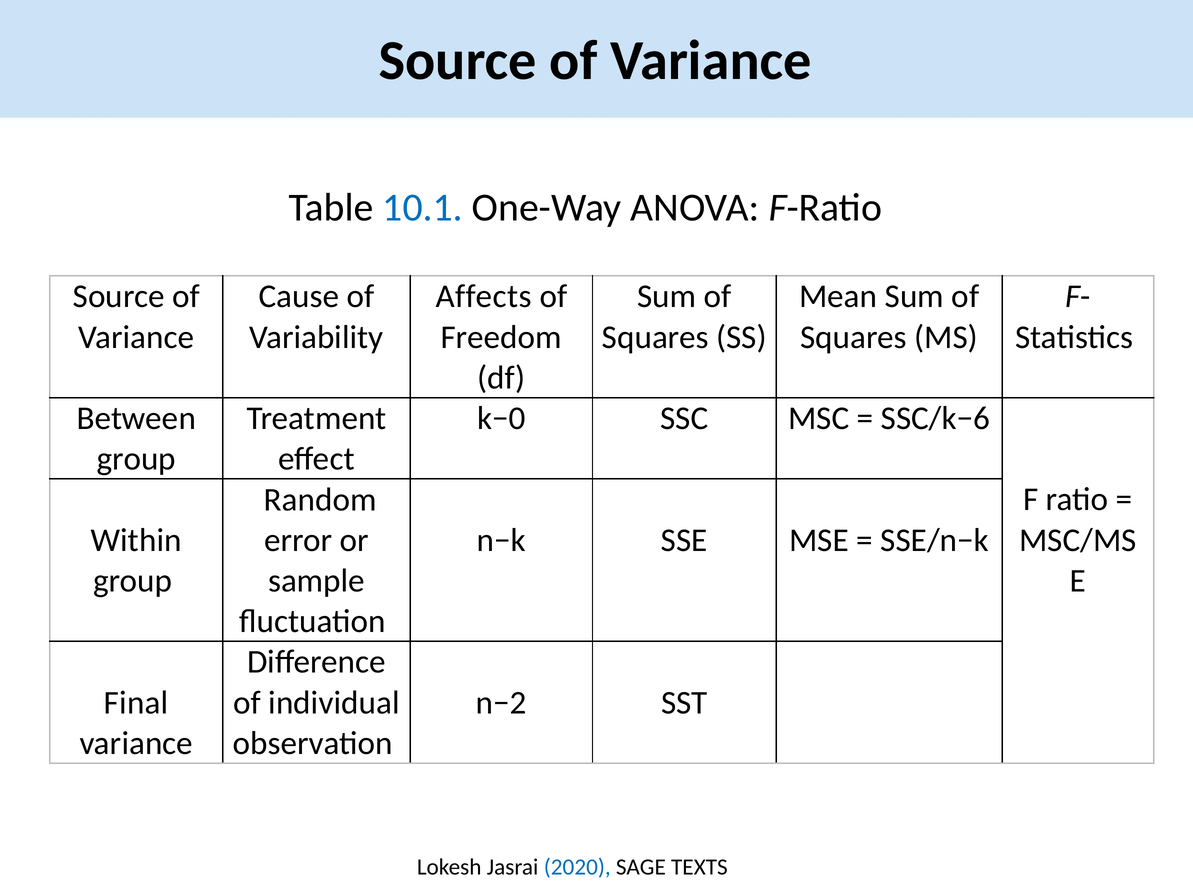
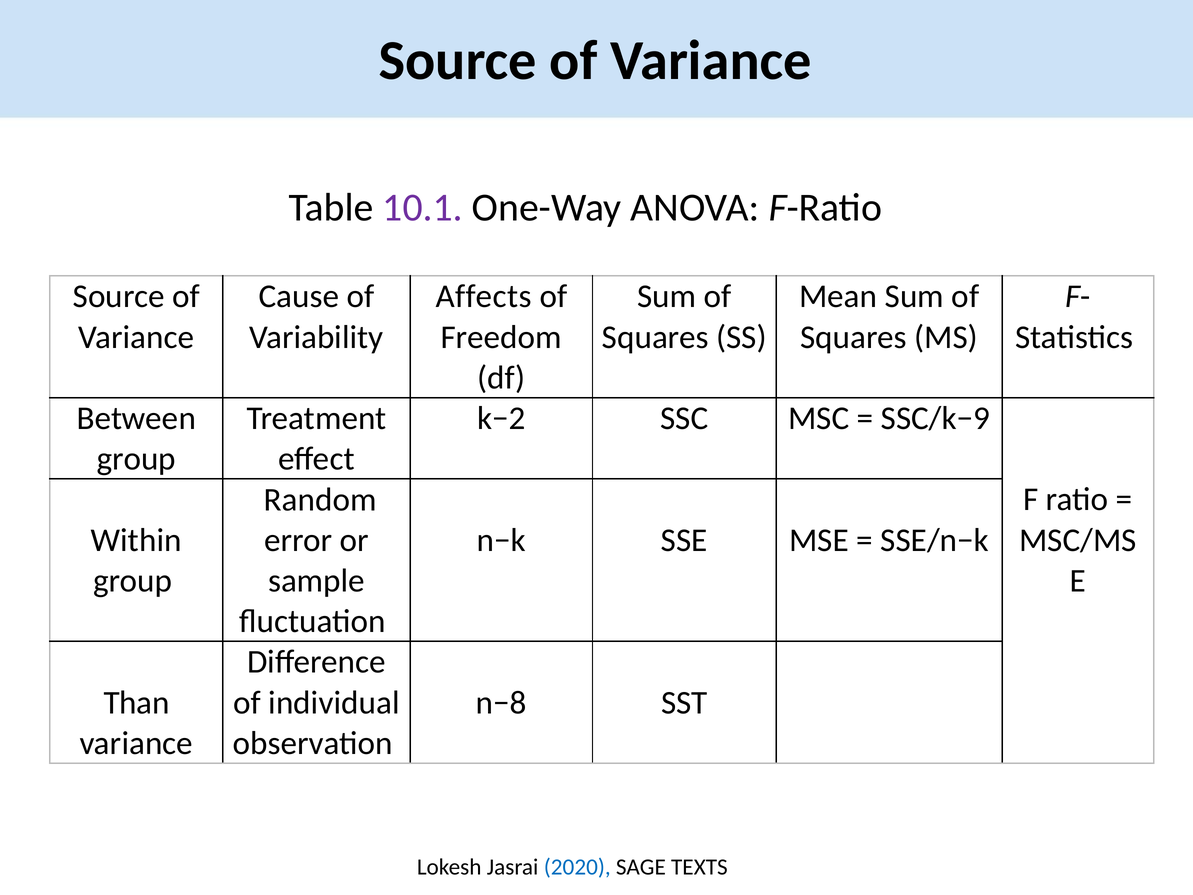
10.1 colour: blue -> purple (423, 207)
k−0: k−0 -> k−2 (501, 418)
SSC/k−6: SSC/k−6 -> SSC/k−9 (935, 418)
Final: Final -> Than (136, 702)
n−2: n−2 -> n−8 (501, 702)
